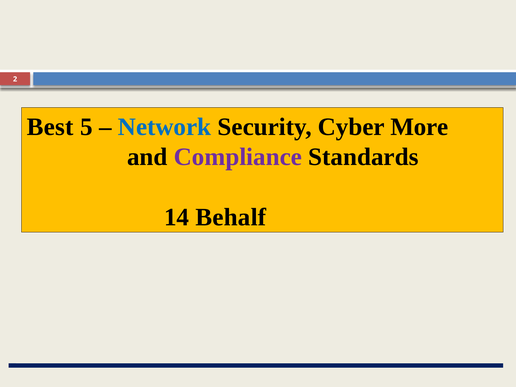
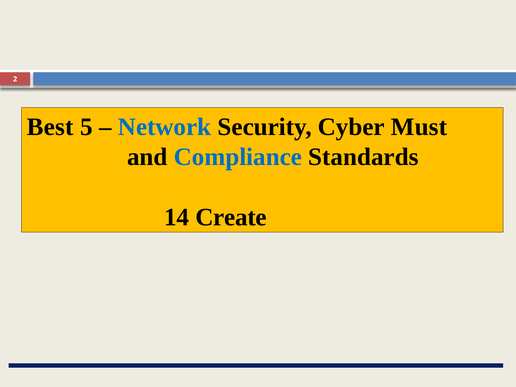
More: More -> Must (419, 127)
Compliance colour: purple -> blue (238, 157)
Behalf: Behalf -> Create (231, 217)
